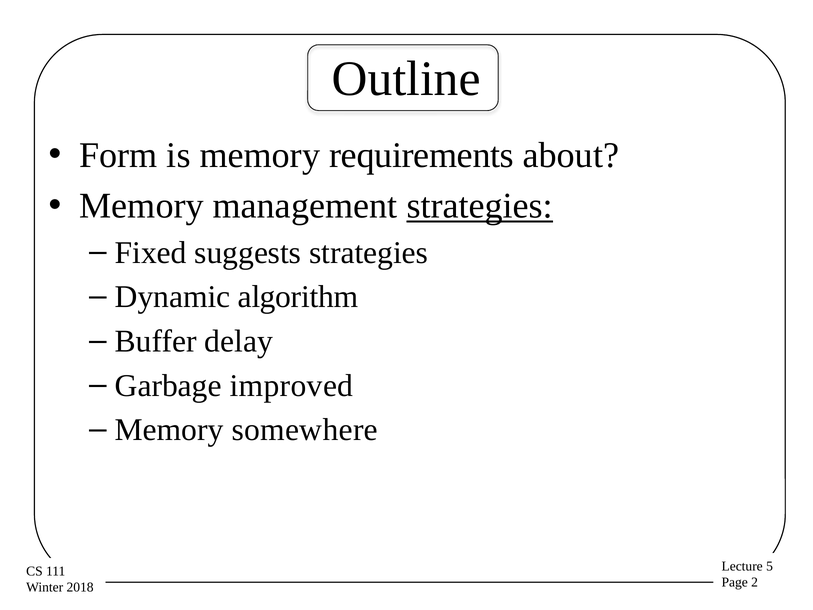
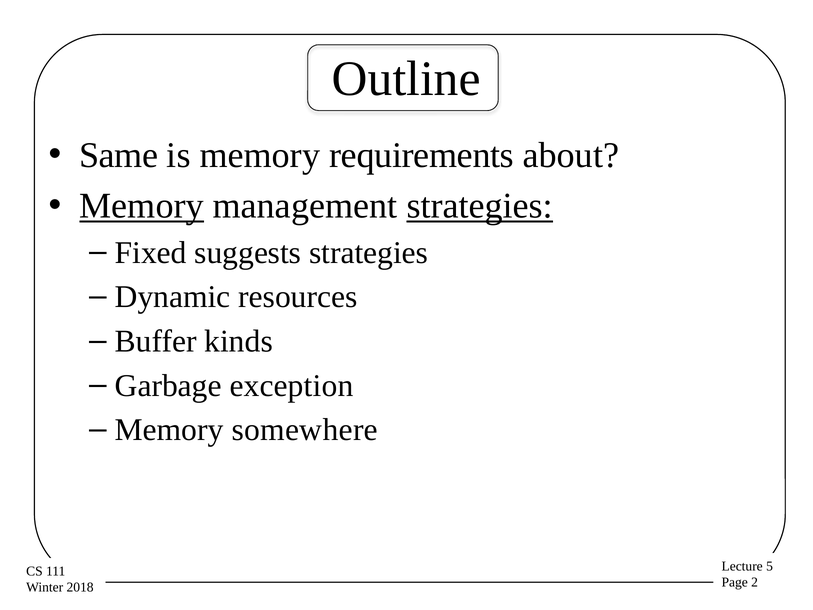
Form: Form -> Same (119, 155)
Memory underline: none -> present (142, 206)
algorithm: algorithm -> resources (298, 297)
delay: delay -> kinds (239, 341)
improved: improved -> exception (292, 386)
